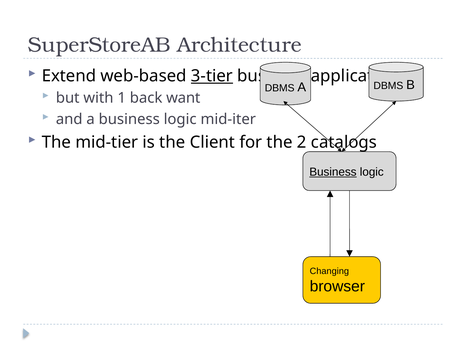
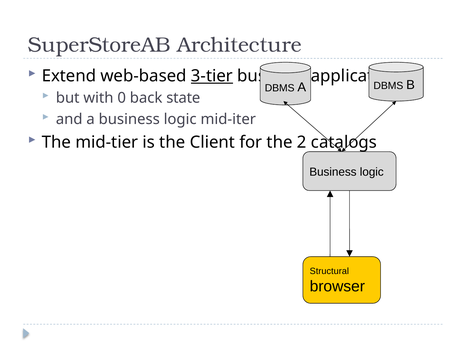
1: 1 -> 0 (122, 98)
want: want -> state (183, 98)
Business underline: present -> none (333, 172)
Changing: Changing -> Structural (329, 271)
